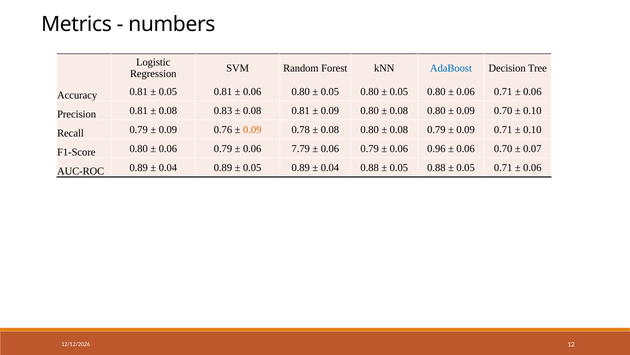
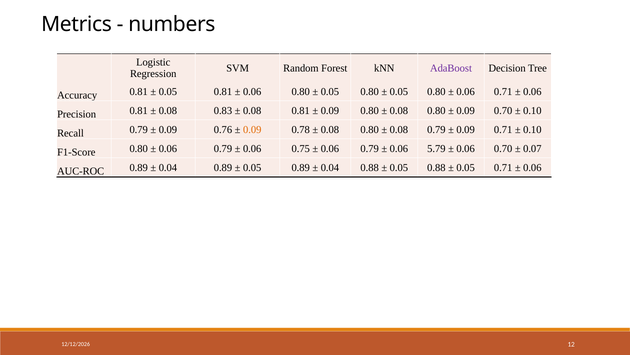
AdaBoost colour: blue -> purple (451, 68)
7.79: 7.79 -> 0.75 (301, 149)
0.96: 0.96 -> 5.79 (436, 149)
